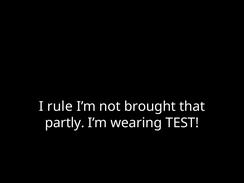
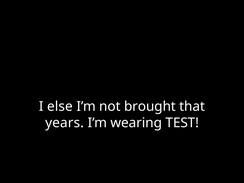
rule: rule -> else (60, 106)
partly: partly -> years (65, 123)
